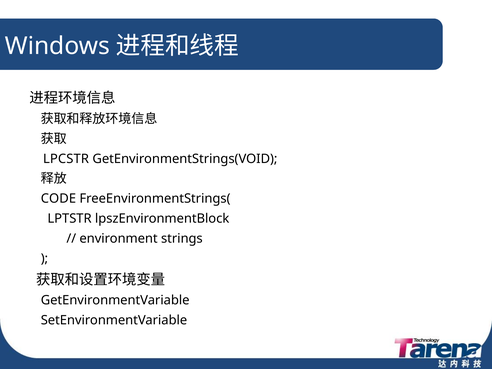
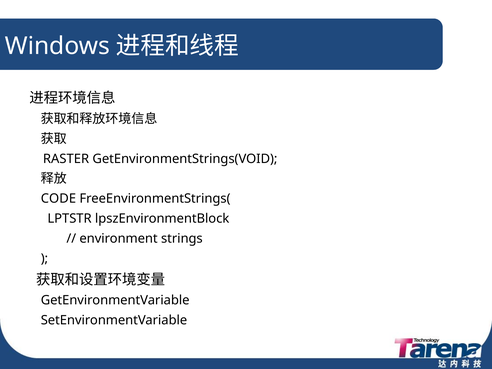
LPCSTR: LPCSTR -> RASTER (66, 159)
